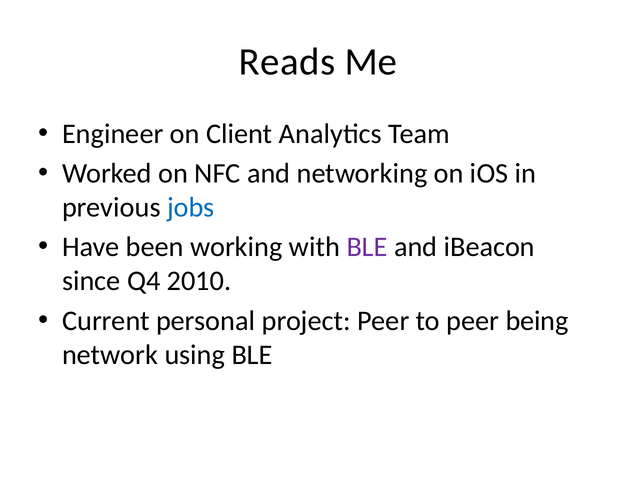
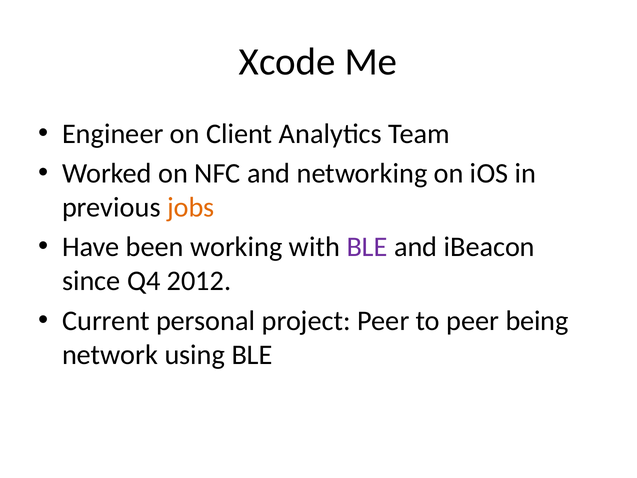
Reads: Reads -> Xcode (287, 62)
jobs colour: blue -> orange (191, 207)
2010: 2010 -> 2012 (199, 281)
